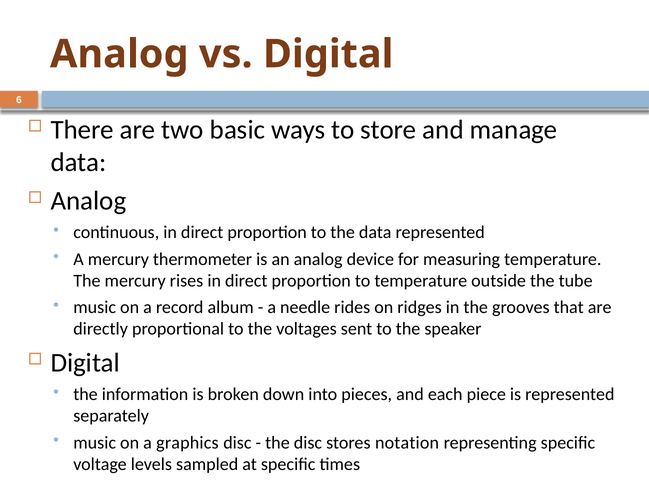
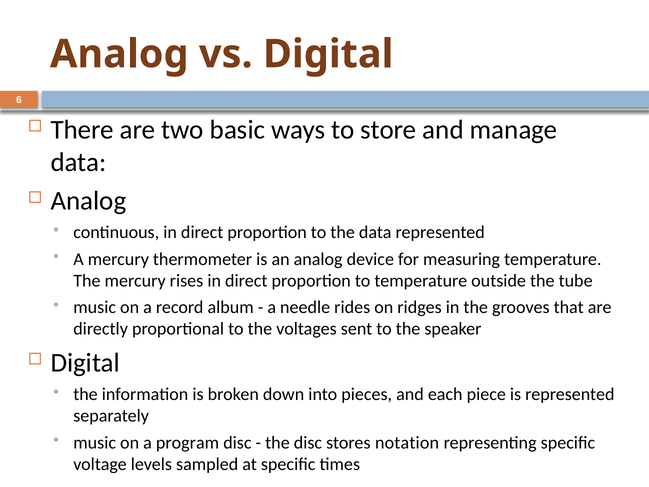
graphics: graphics -> program (188, 442)
